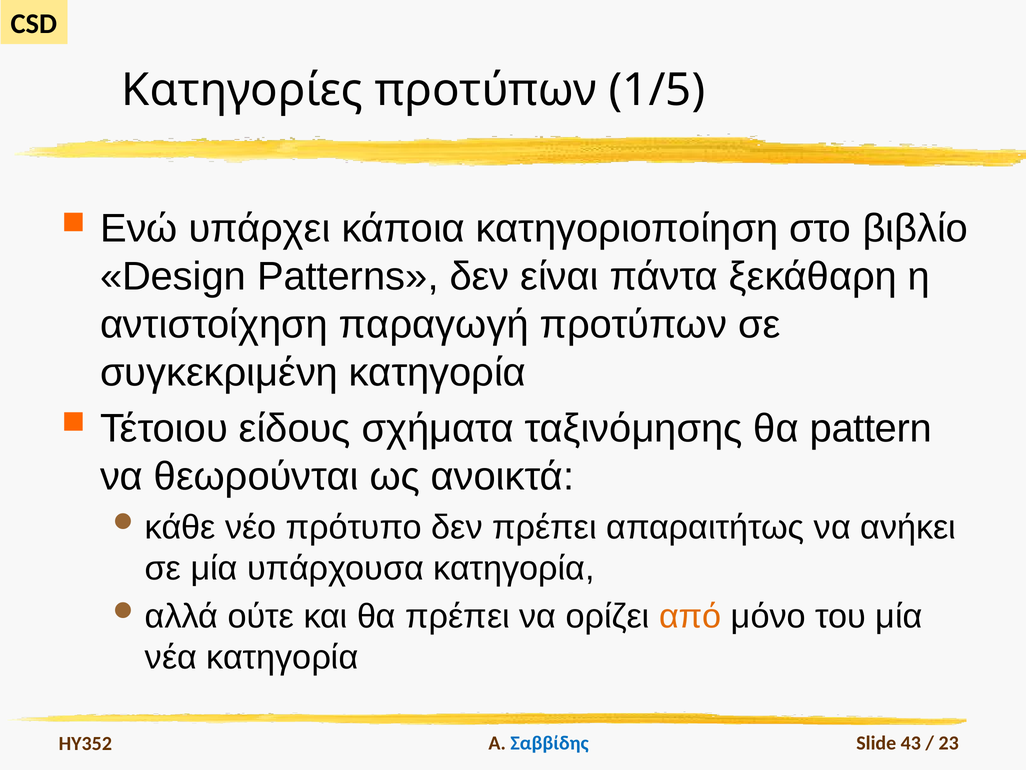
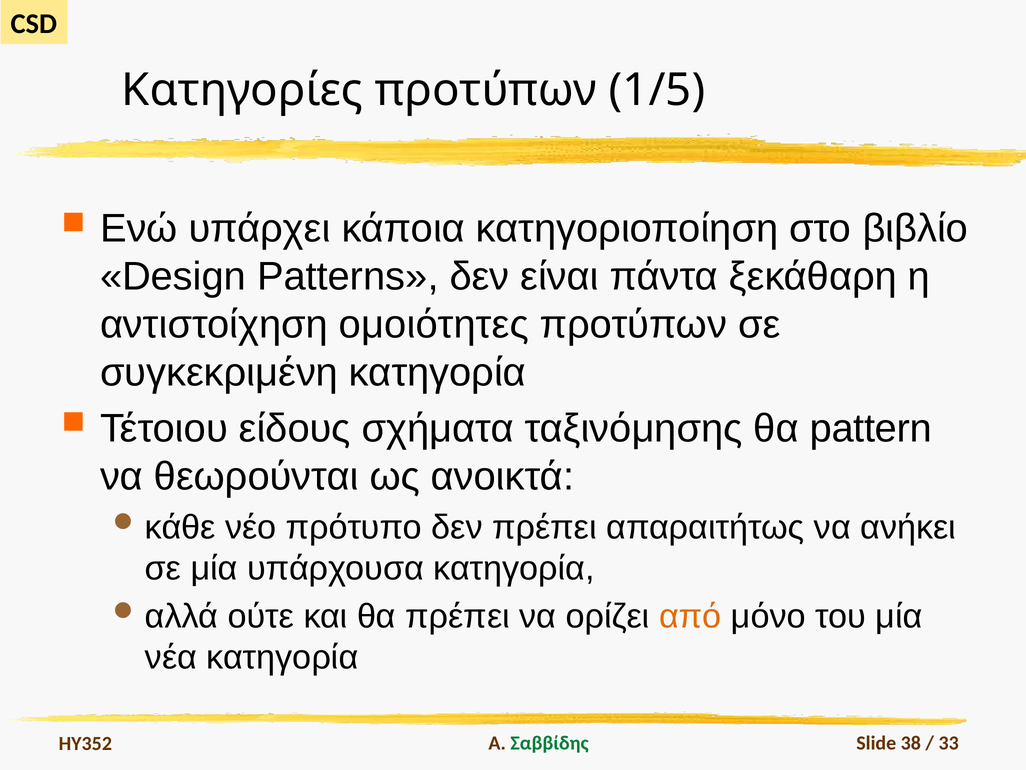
παραγωγή: παραγωγή -> ομοιότητες (434, 324)
Σαββίδης colour: blue -> green (550, 743)
43: 43 -> 38 (911, 743)
23: 23 -> 33 (949, 743)
